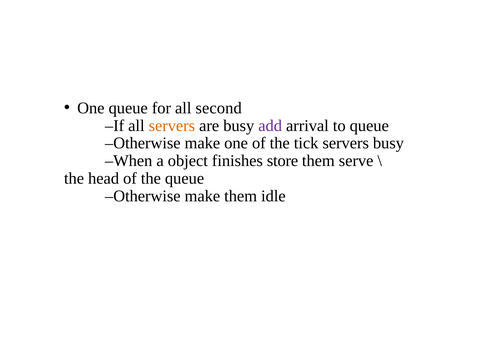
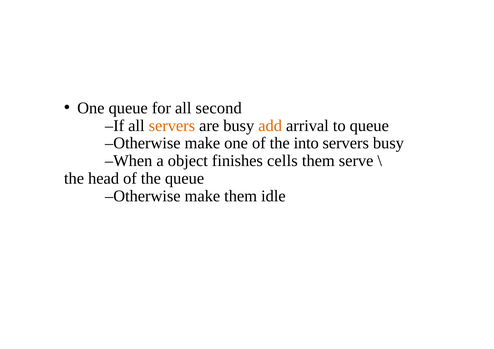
add colour: purple -> orange (270, 126)
tick: tick -> into (306, 143)
store: store -> cells (282, 161)
